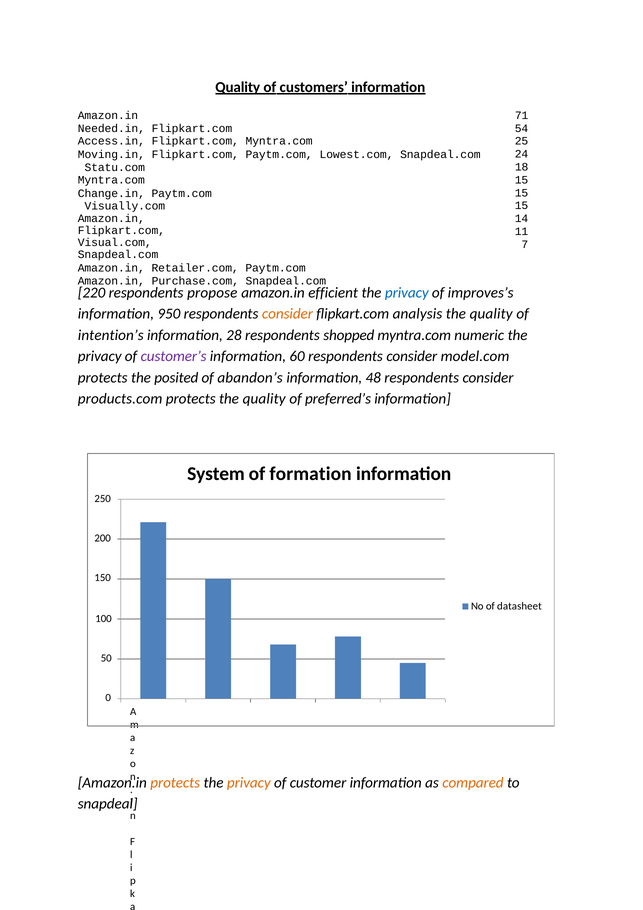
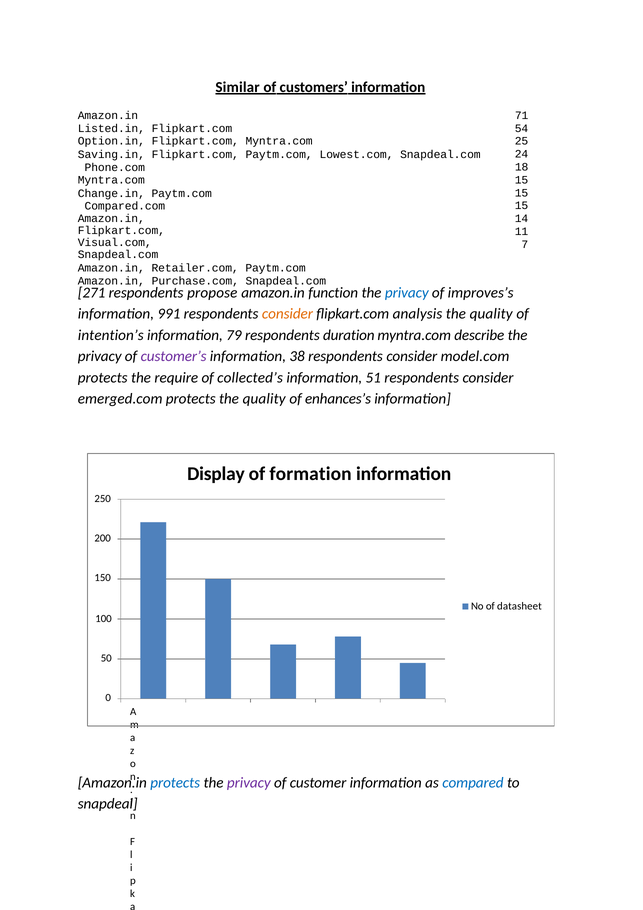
Quality: Quality -> Similar (238, 87)
Needed.in: Needed.in -> Listed.in (111, 128)
Access.in: Access.in -> Option.in (111, 141)
Moving.in: Moving.in -> Saving.in (111, 155)
Statu.com: Statu.com -> Phone.com (115, 168)
Visually.com: Visually.com -> Compared.com (125, 206)
220: 220 -> 271 (92, 293)
efficient: efficient -> function (333, 293)
950: 950 -> 991 (169, 314)
28: 28 -> 79 (234, 335)
shopped: shopped -> duration (349, 335)
numeric: numeric -> describe (479, 335)
60: 60 -> 38 (297, 356)
posited: posited -> require (176, 378)
abandon’s: abandon’s -> collected’s (250, 378)
48: 48 -> 51 (373, 378)
products.com: products.com -> emerged.com (120, 399)
preferred’s: preferred’s -> enhances’s (338, 399)
System: System -> Display (216, 474)
protects colour: orange -> blue (175, 783)
privacy colour: orange -> purple (249, 783)
compared colour: orange -> blue (473, 783)
